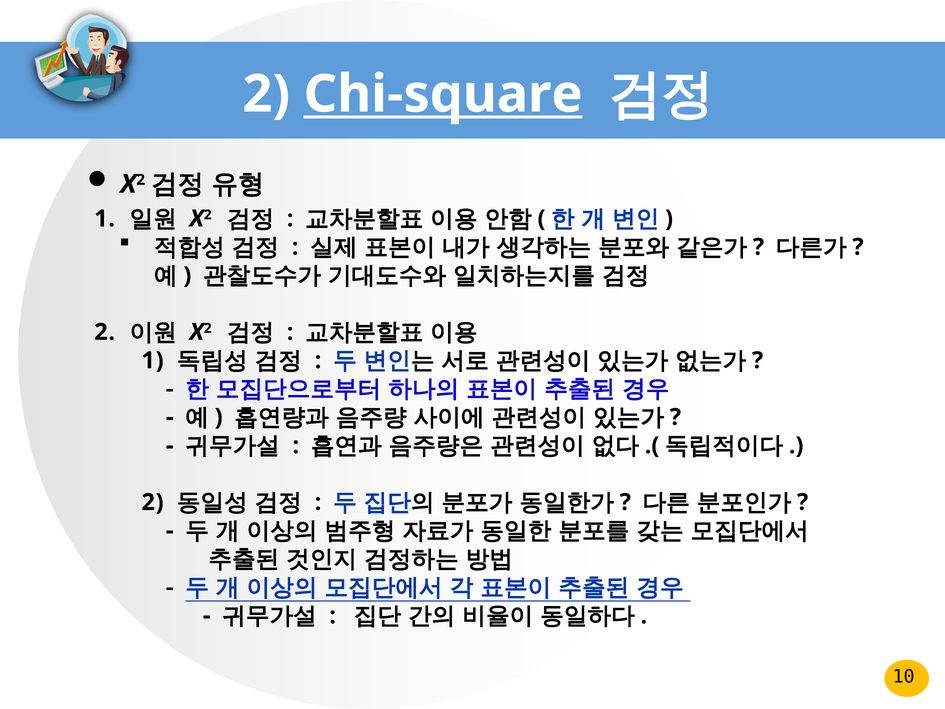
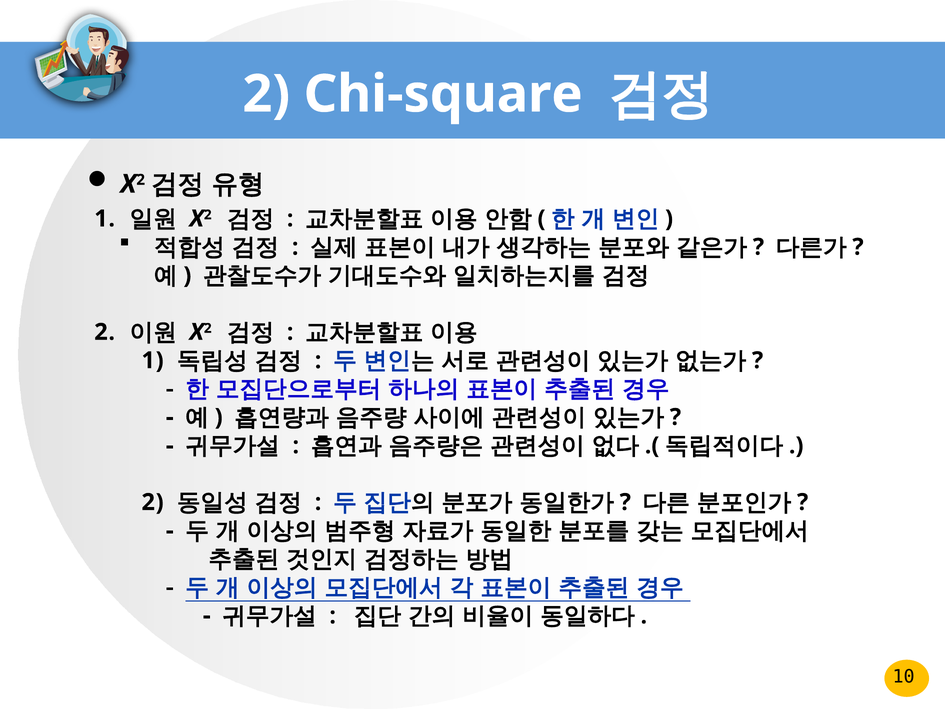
Chi-square underline: present -> none (443, 94)
